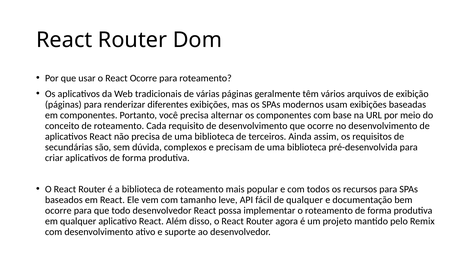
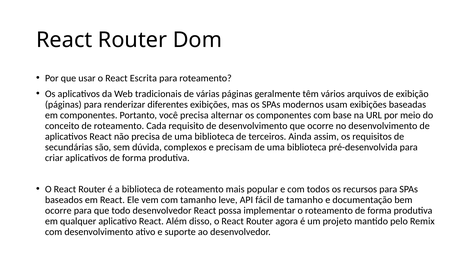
React Ocorre: Ocorre -> Escrita (143, 78)
de qualquer: qualquer -> tamanho (305, 199)
